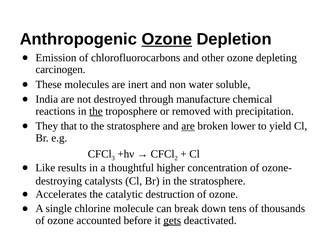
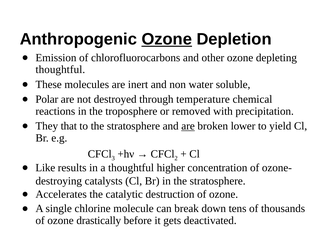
carcinogen: carcinogen -> thoughtful (60, 69)
India: India -> Polar (47, 99)
manufacture: manufacture -> temperature (203, 99)
the underline: present -> none (96, 111)
accounted: accounted -> drastically (99, 220)
gets underline: present -> none (172, 220)
